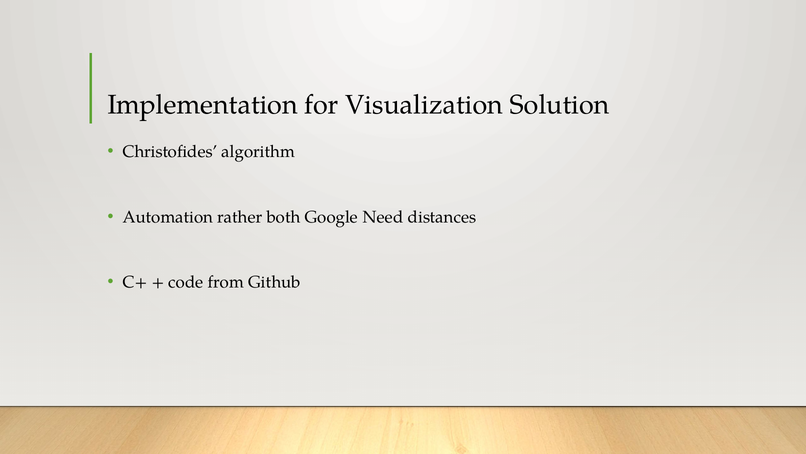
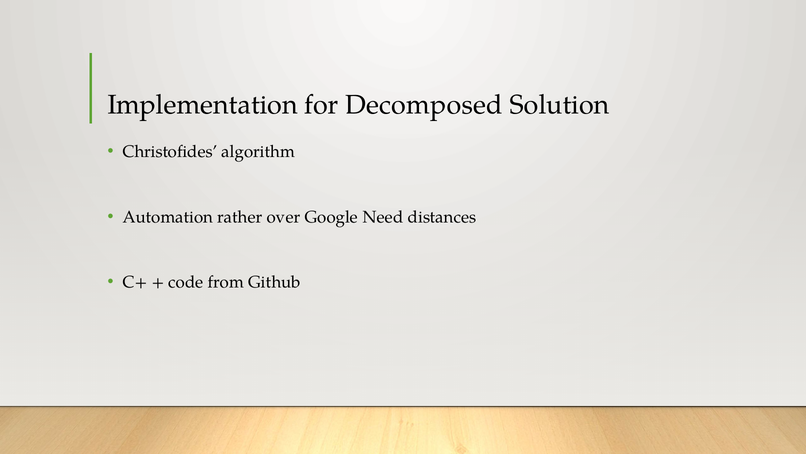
Visualization: Visualization -> Decomposed (424, 105)
both: both -> over (283, 217)
